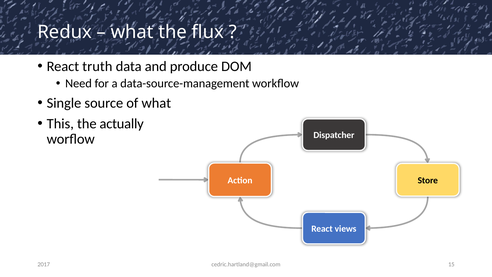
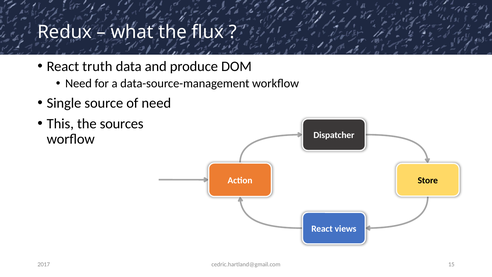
of what: what -> need (156, 103)
actually: actually -> sources (122, 123)
